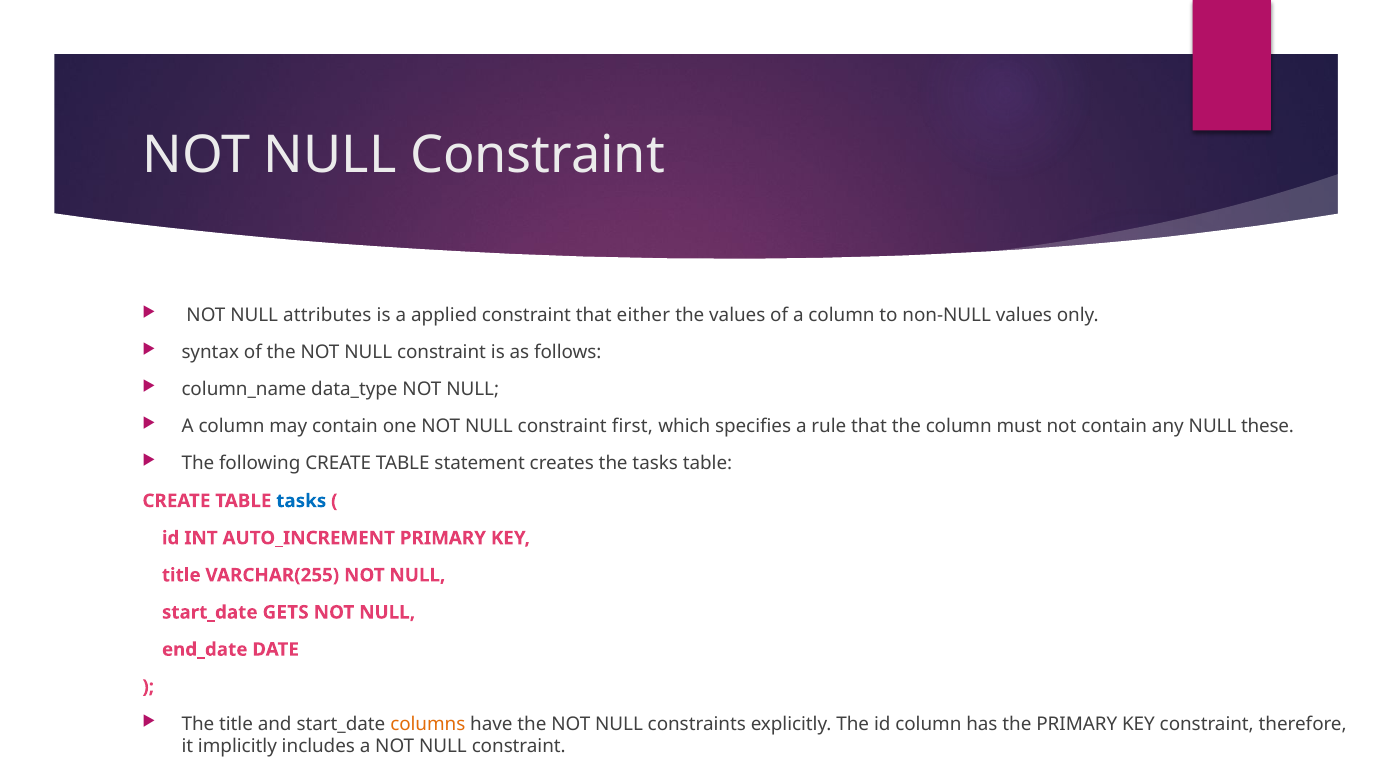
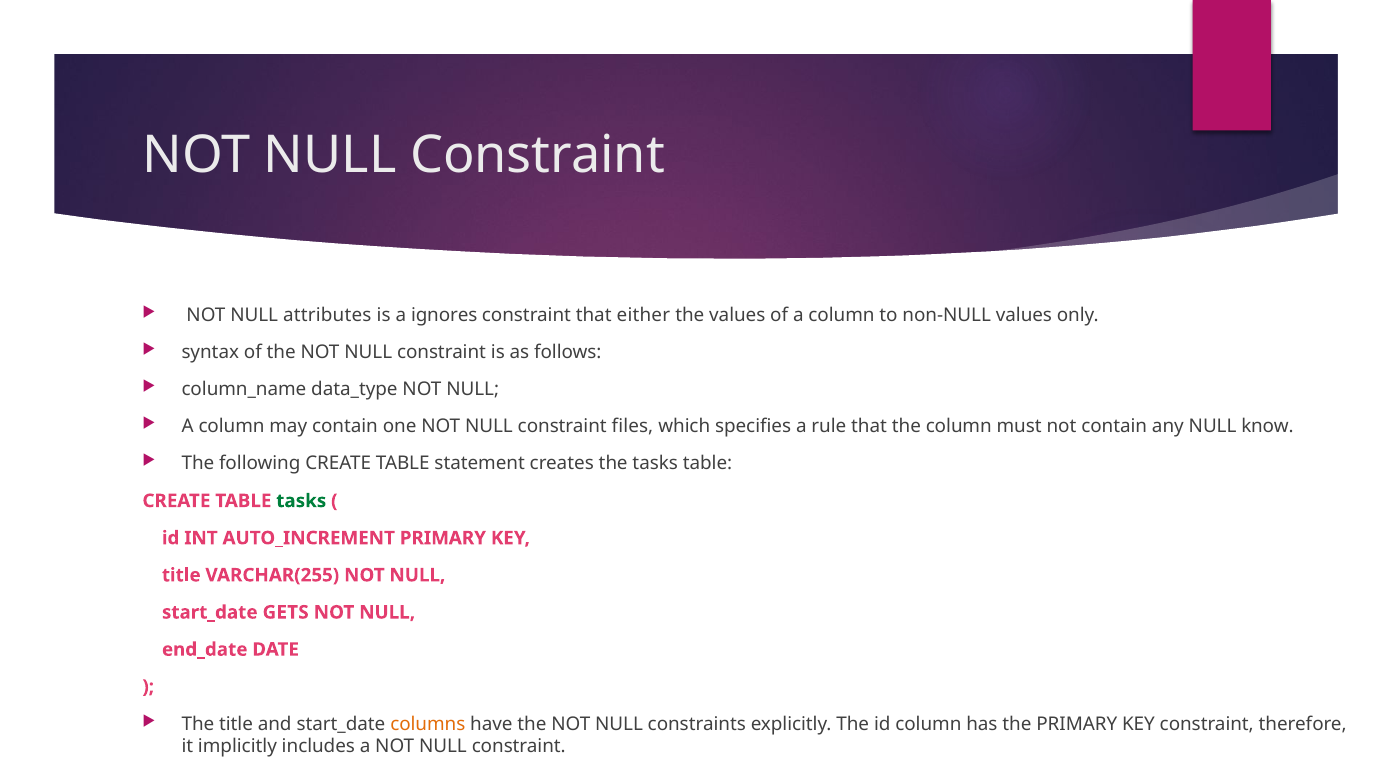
applied: applied -> ignores (444, 315)
first: first -> files (632, 427)
these: these -> know (1268, 427)
tasks colour: blue -> green (301, 501)
